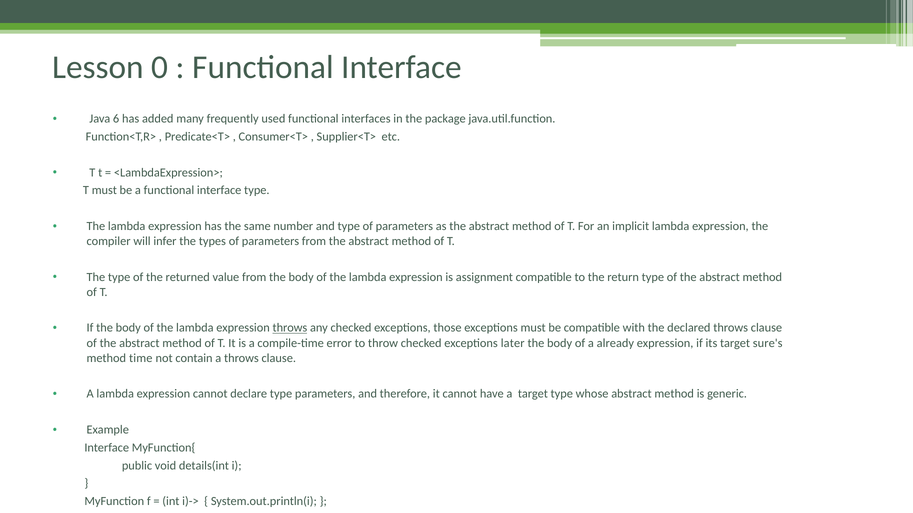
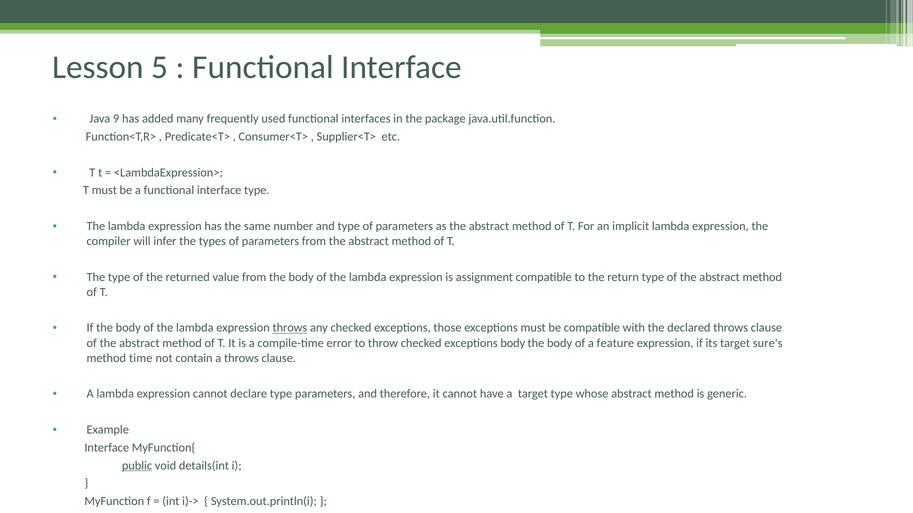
0: 0 -> 5 (160, 67)
6: 6 -> 9 (116, 119)
exceptions later: later -> body (513, 343)
already: already -> feature (615, 343)
public underline: none -> present (137, 466)
